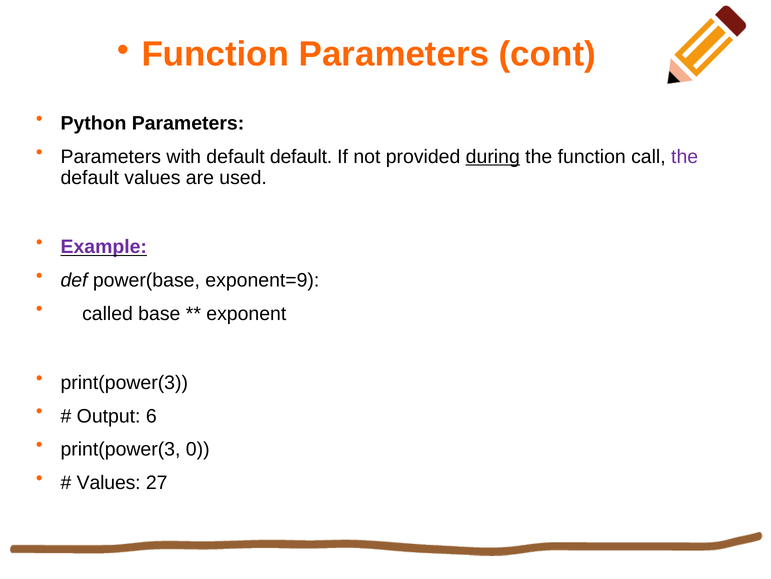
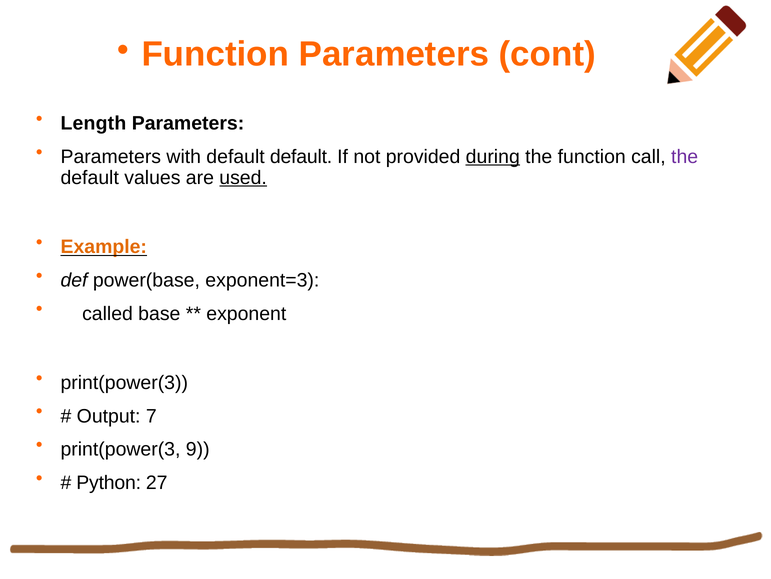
Python: Python -> Length (93, 123)
used underline: none -> present (243, 177)
Example colour: purple -> orange (104, 246)
exponent=9: exponent=9 -> exponent=3 (262, 280)
6: 6 -> 7 (151, 416)
0: 0 -> 9 (198, 449)
Values: Values -> Python (109, 482)
